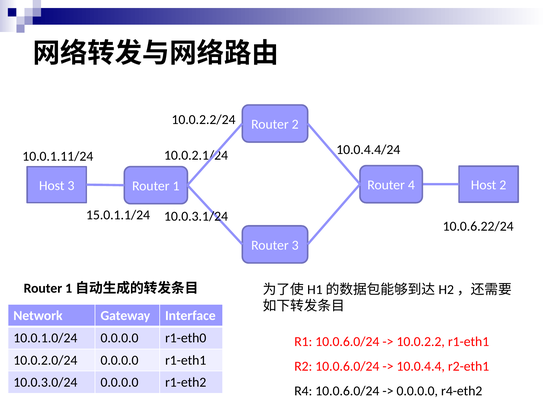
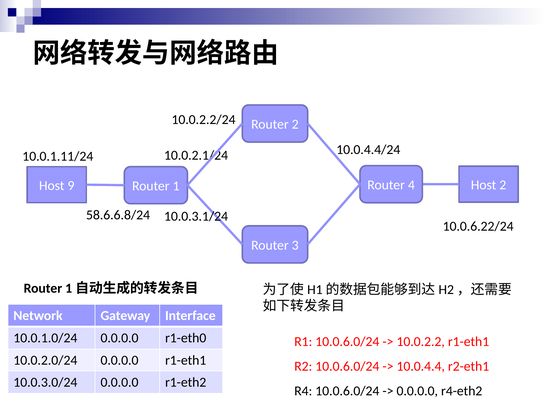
Host 3: 3 -> 9 (71, 185)
15.0.1.1/24: 15.0.1.1/24 -> 58.6.6.8/24 (118, 215)
